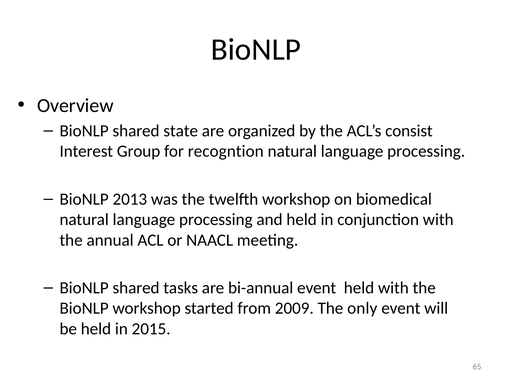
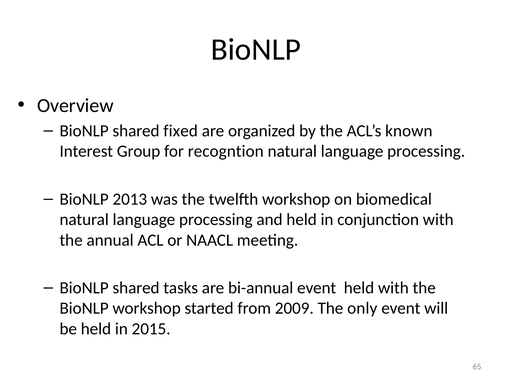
state: state -> fixed (181, 131)
consist: consist -> known (409, 131)
